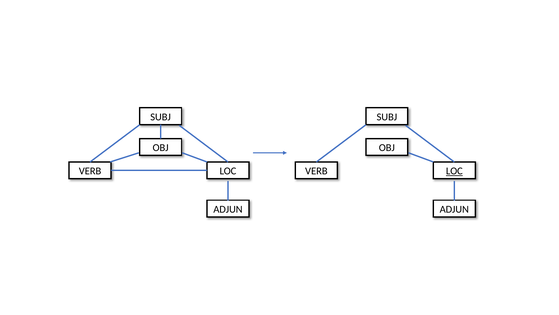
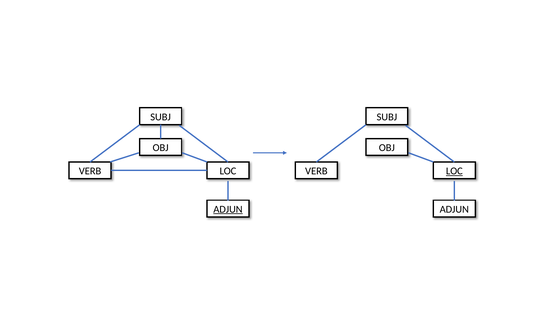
ADJUN underline: none -> present (228, 209)
